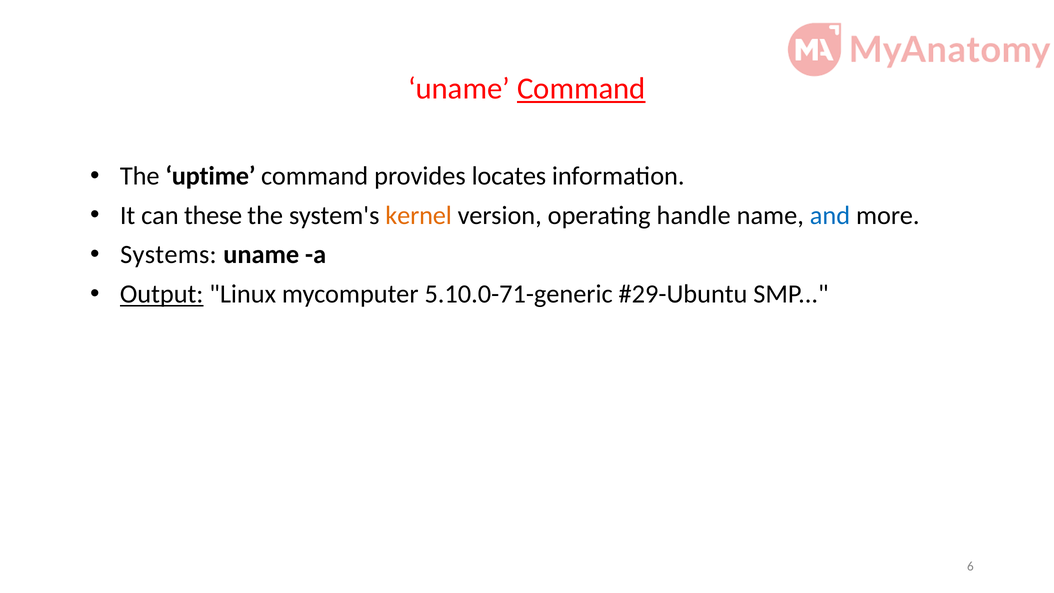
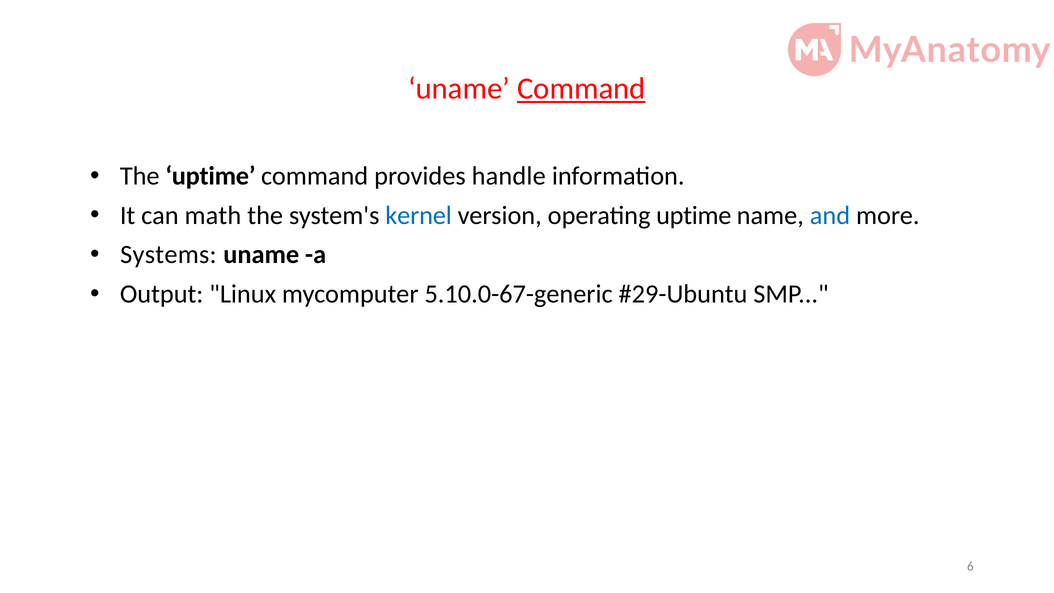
locates: locates -> handle (509, 176)
these: these -> math (213, 215)
kernel colour: orange -> blue (419, 215)
operating handle: handle -> uptime (694, 215)
Output underline: present -> none (162, 294)
5.10.0-71-generic: 5.10.0-71-generic -> 5.10.0-67-generic (519, 294)
